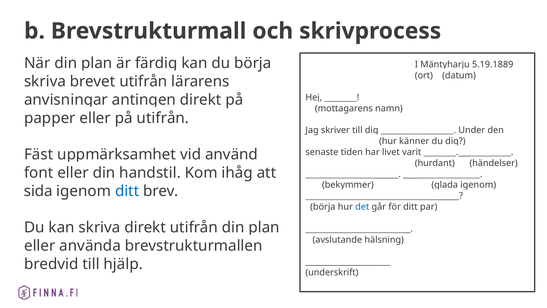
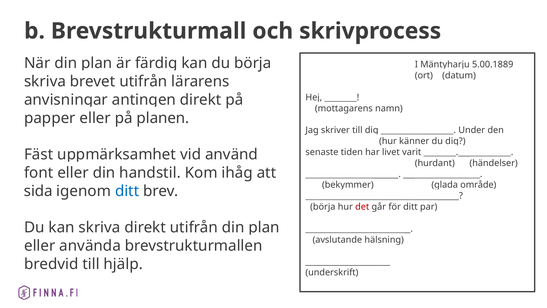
5.19.1889: 5.19.1889 -> 5.00.1889 (493, 64)
på utifrån: utifrån -> planen (163, 118)
igenom: igenom -> område (478, 185)
det colour: blue -> red (362, 207)
